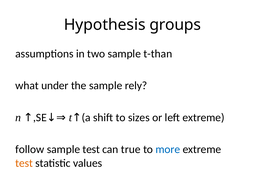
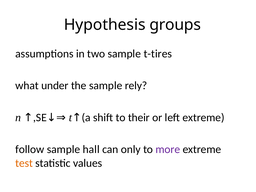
t-than: t-than -> t-tires (158, 54)
sizes: sizes -> their (139, 117)
sample test: test -> hall (91, 149)
true: true -> only (131, 149)
more colour: blue -> purple (168, 149)
